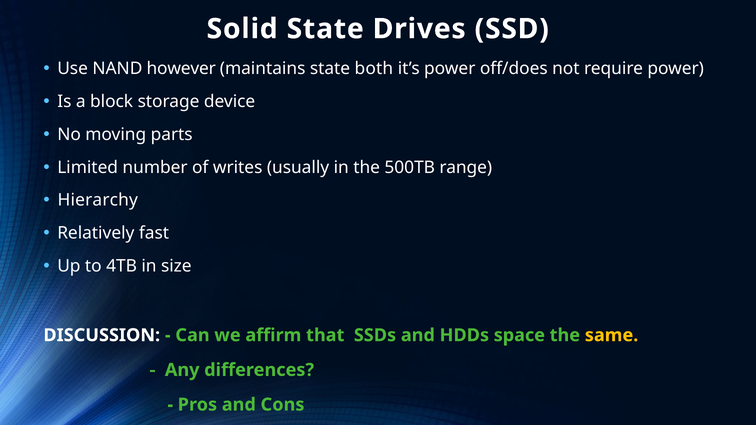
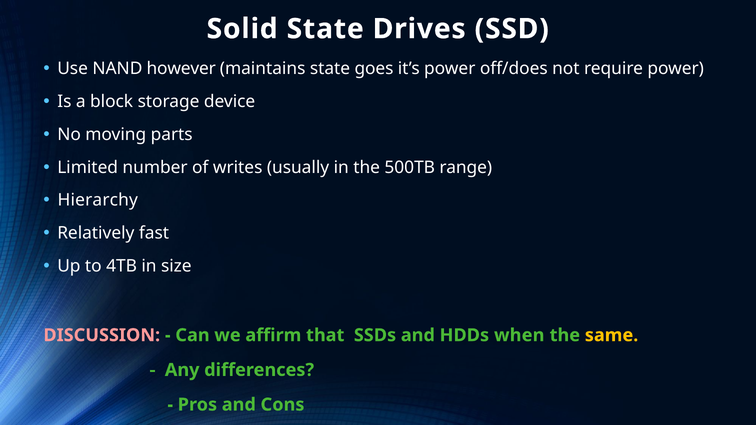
both: both -> goes (374, 69)
DISCUSSION colour: white -> pink (102, 335)
space: space -> when (519, 335)
